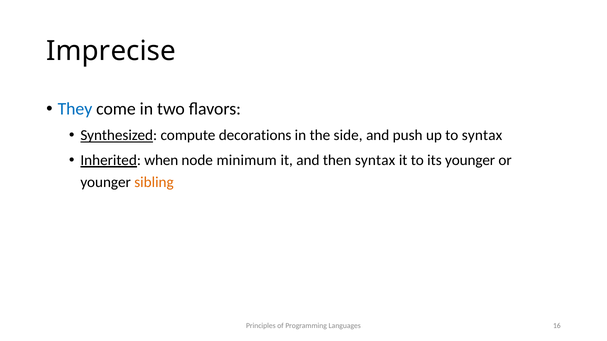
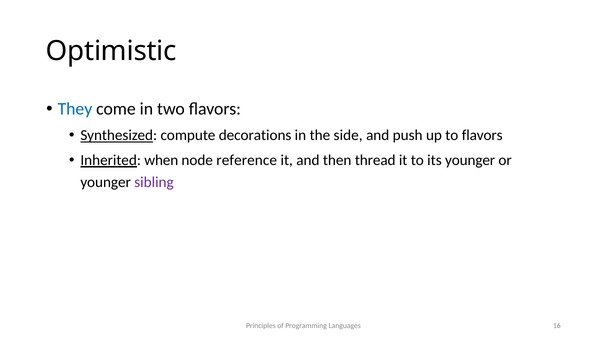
Imprecise: Imprecise -> Optimistic (111, 51)
to syntax: syntax -> flavors (482, 136)
minimum: minimum -> reference (247, 161)
then syntax: syntax -> thread (375, 161)
sibling colour: orange -> purple (154, 182)
